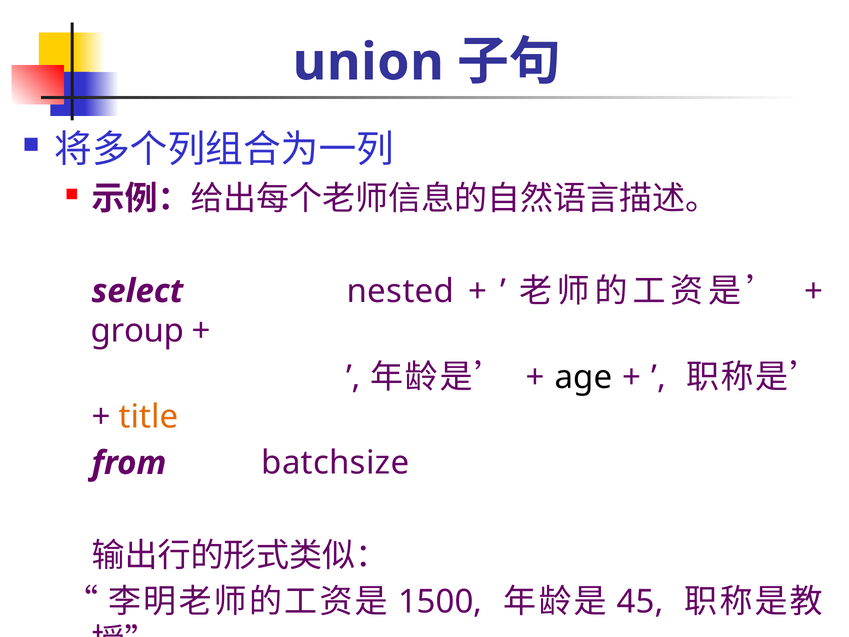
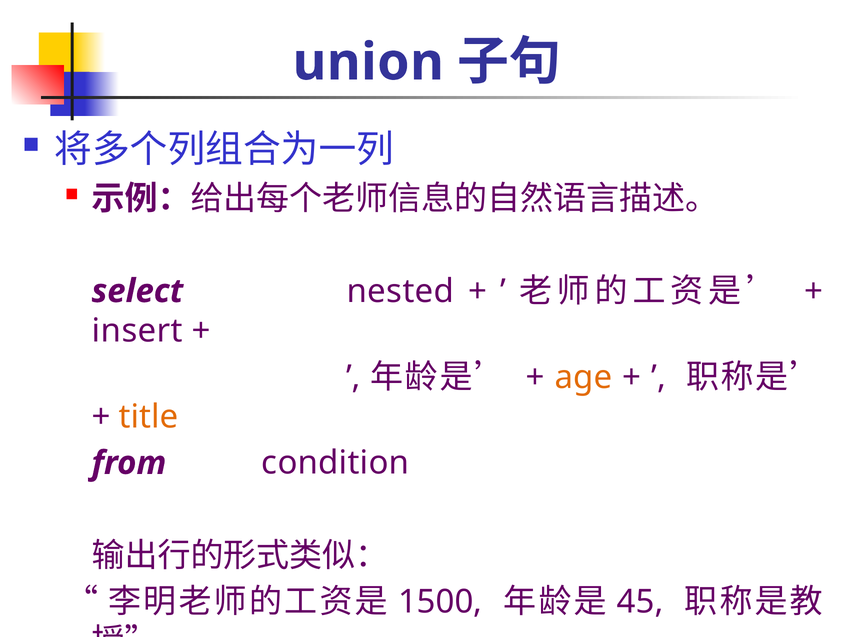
group: group -> insert (137, 331)
age colour: black -> orange (584, 377)
batchsize: batchsize -> condition (335, 463)
